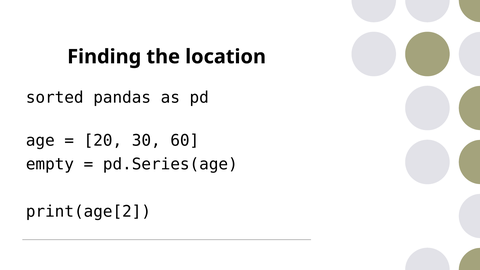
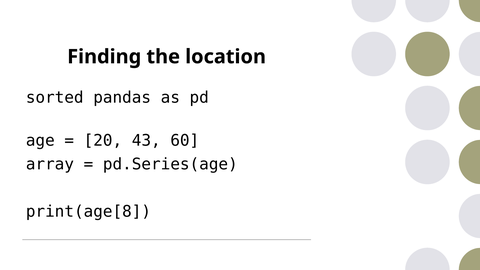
30: 30 -> 43 (146, 141)
empty: empty -> array (50, 164)
print(age[2: print(age[2 -> print(age[8 (88, 212)
